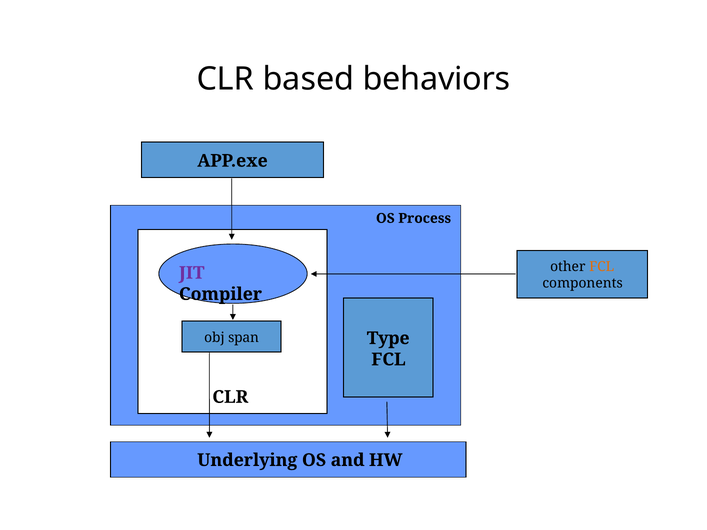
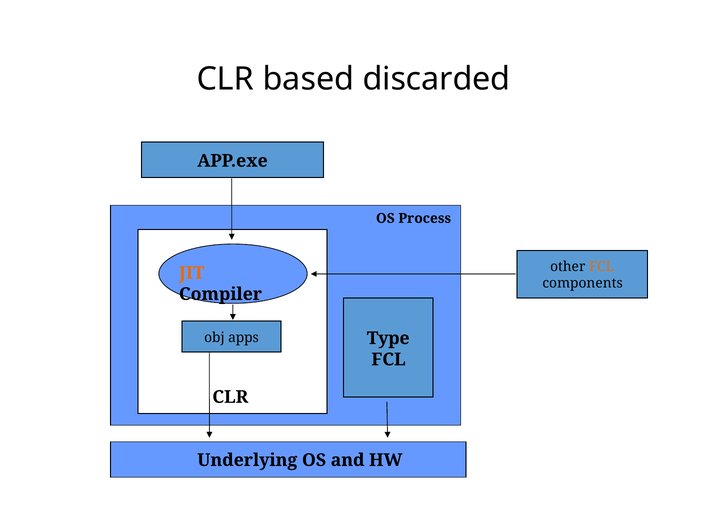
behaviors: behaviors -> discarded (437, 79)
JIT colour: purple -> orange (192, 273)
span: span -> apps (244, 338)
